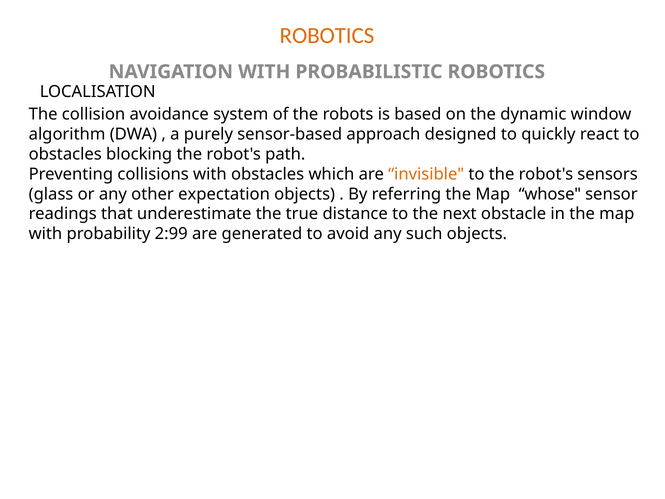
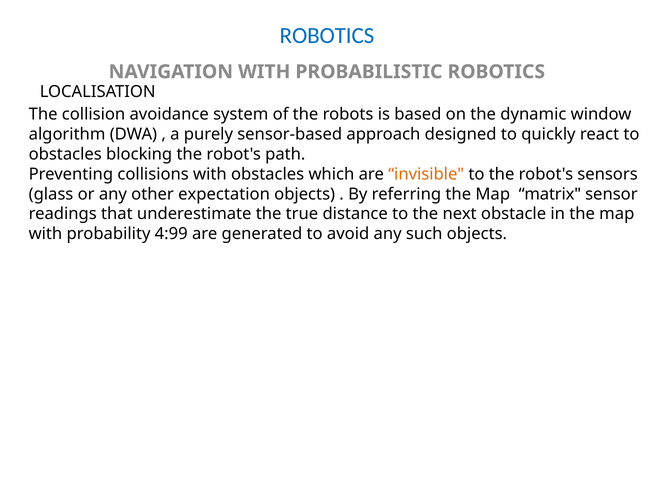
ROBOTICS colour: orange -> blue (327, 35)
whose: whose -> matrix (550, 194)
2:99: 2:99 -> 4:99 (171, 234)
